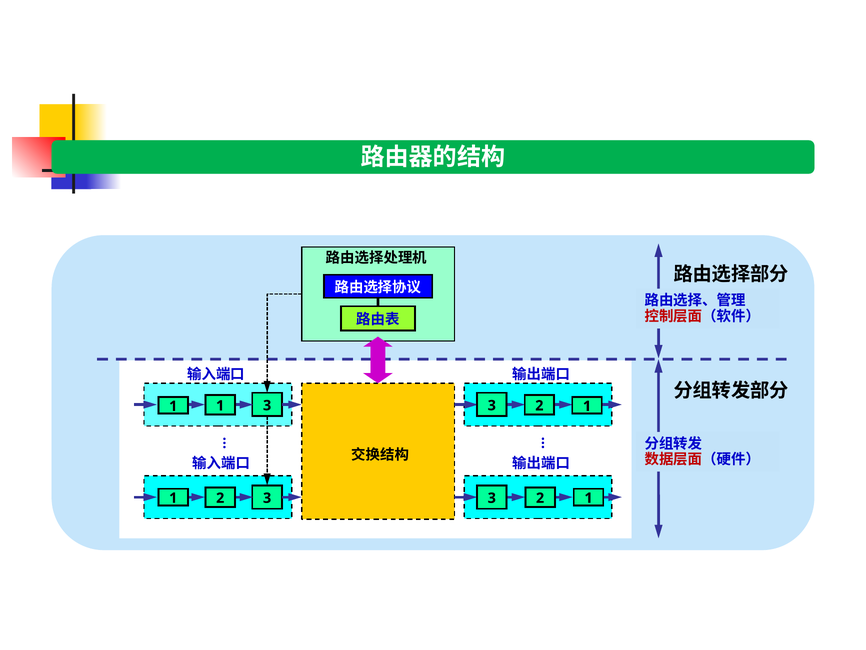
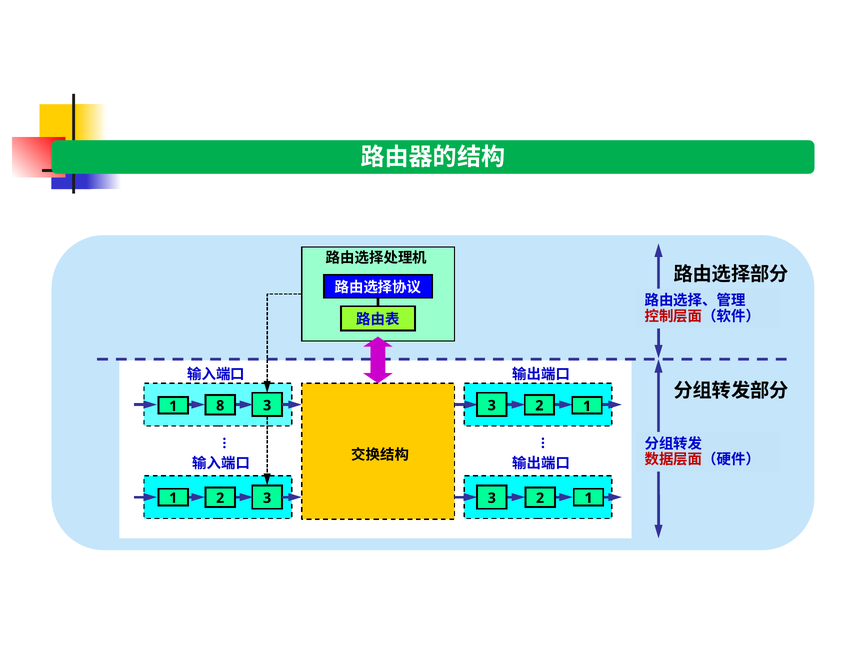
1: 1 -> 8 (220, 405)
